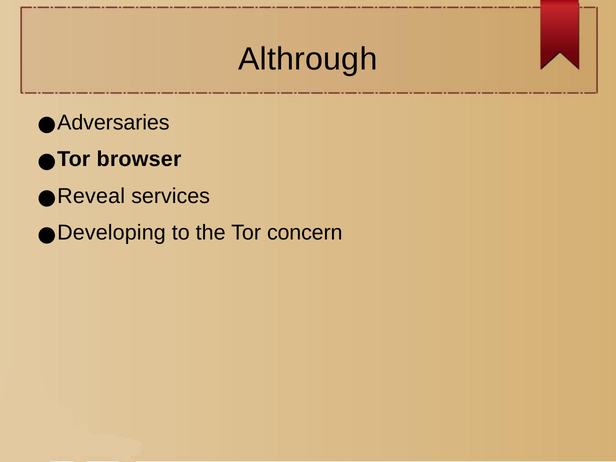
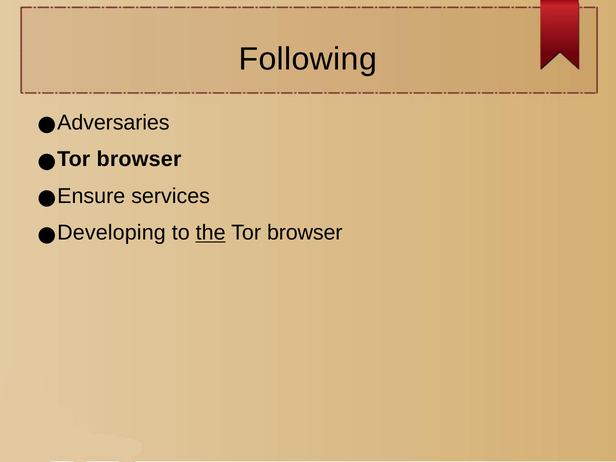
Althrough: Althrough -> Following (308, 59)
Reveal: Reveal -> Ensure (91, 196)
the underline: none -> present (211, 233)
concern: concern -> browser (305, 233)
